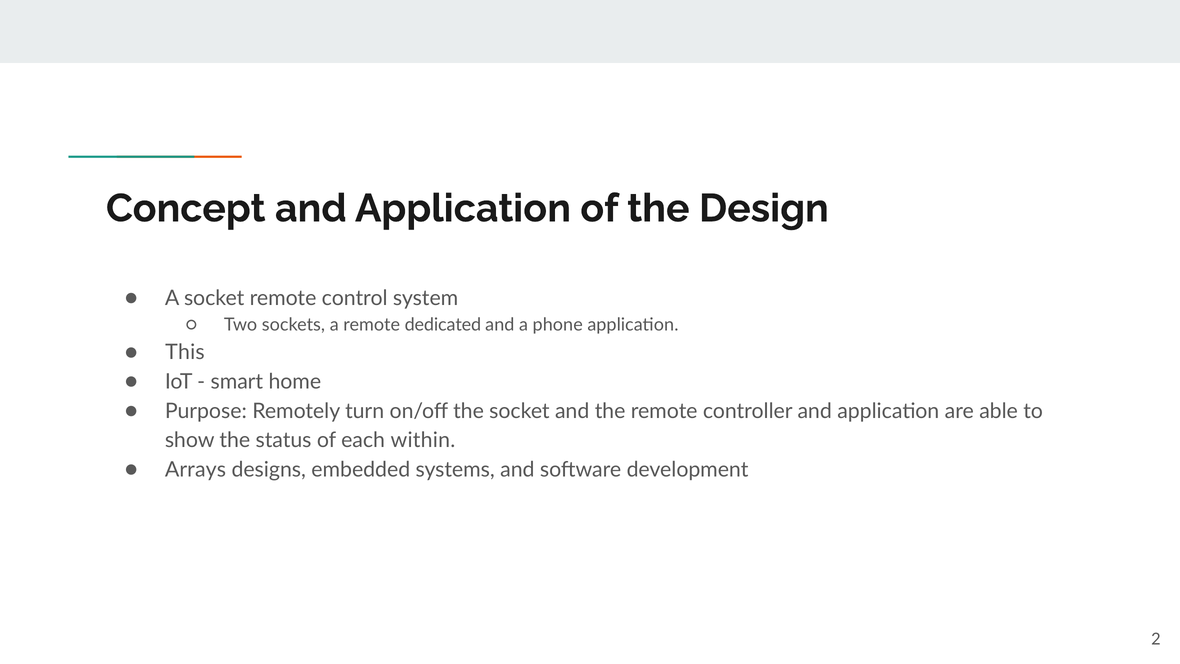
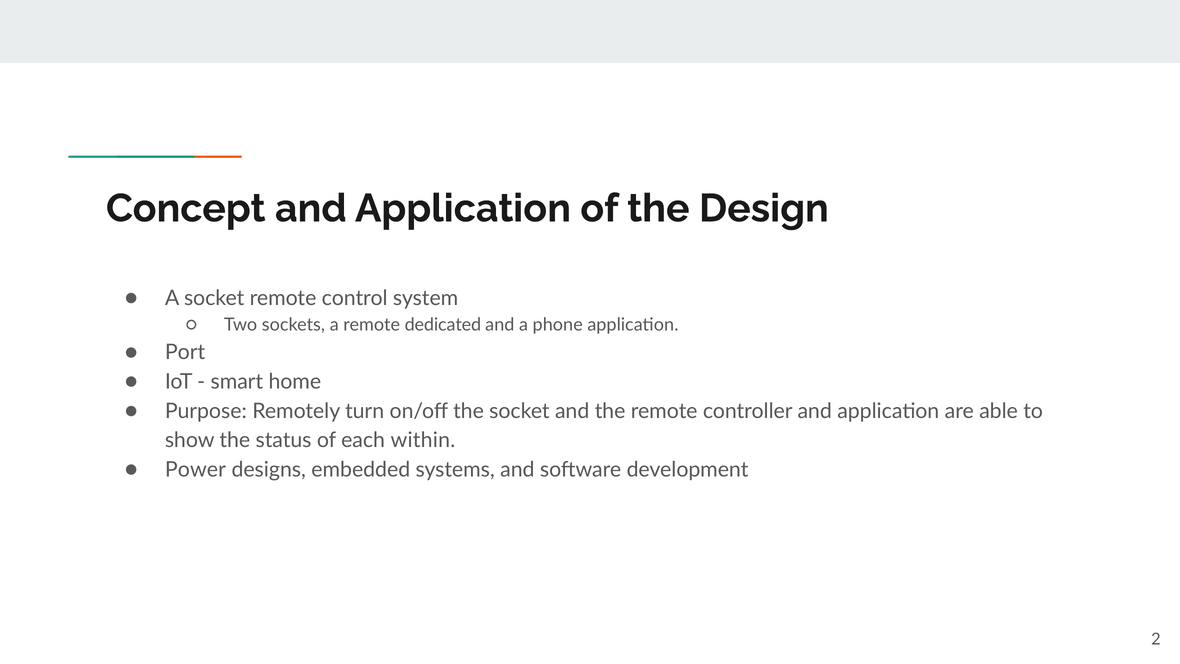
This: This -> Port (185, 352)
Arrays: Arrays -> Power (195, 469)
